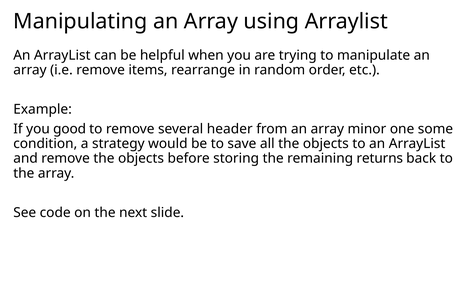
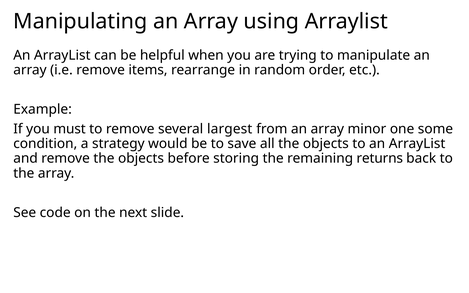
good: good -> must (70, 129)
header: header -> largest (230, 129)
